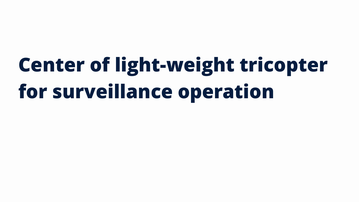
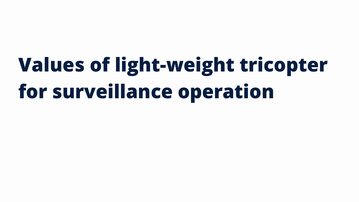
Center: Center -> Values (52, 65)
